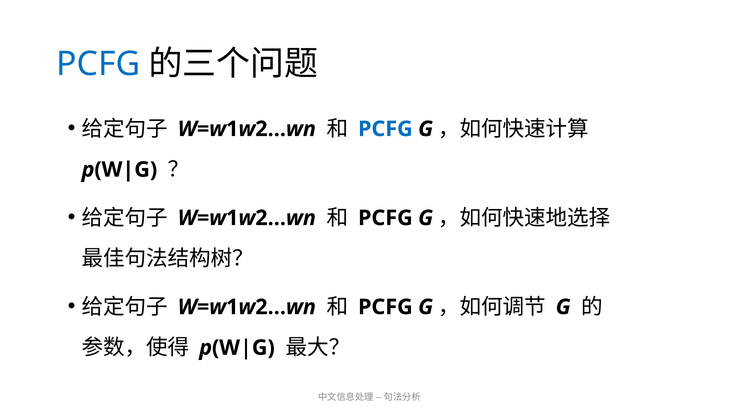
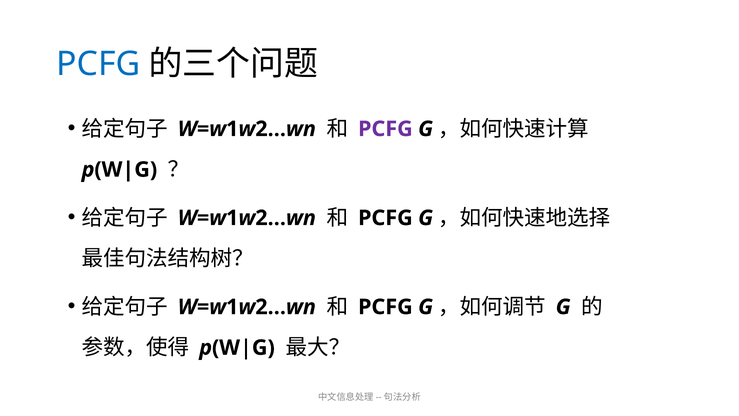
PCFG colour: blue -> purple (385, 129)
